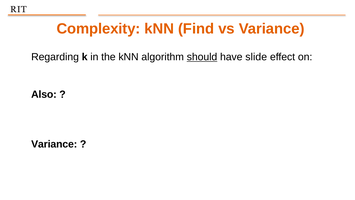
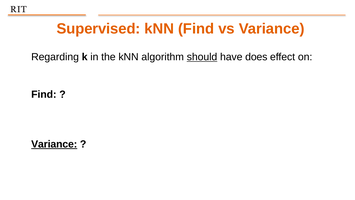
Complexity: Complexity -> Supervised (99, 29)
slide: slide -> does (256, 57)
Also: Also -> Find (44, 94)
Variance underline: none -> present (54, 144)
